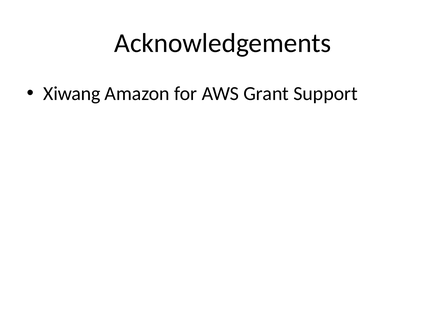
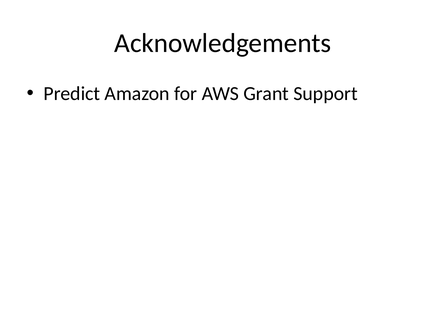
Xiwang: Xiwang -> Predict (72, 94)
